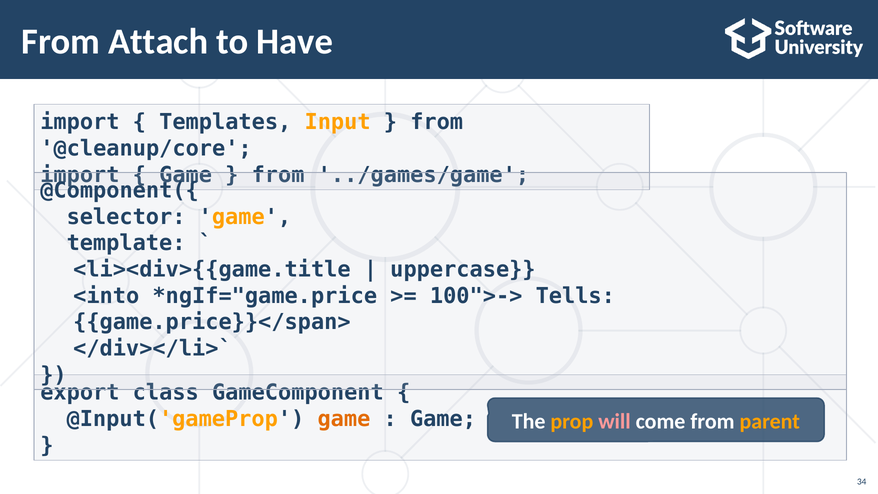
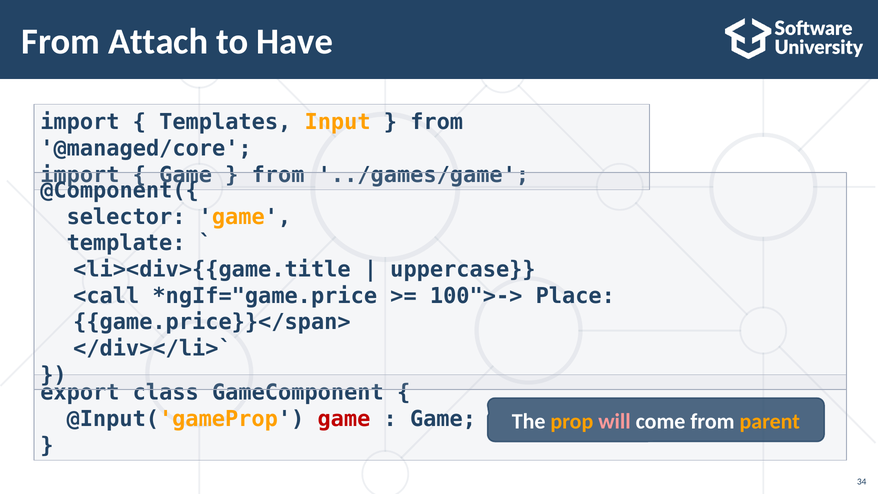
@cleanup/core: @cleanup/core -> @managed/core (146, 149)
<into: <into -> <call (106, 296)
Tells: Tells -> Place (575, 296)
game colour: orange -> red (344, 419)
